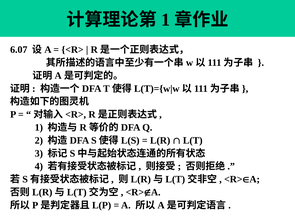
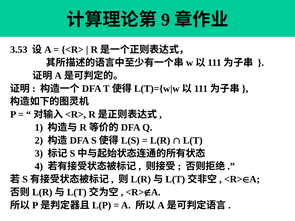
1: 1 -> 9 (166, 20)
6.07: 6.07 -> 3.53 (19, 50)
